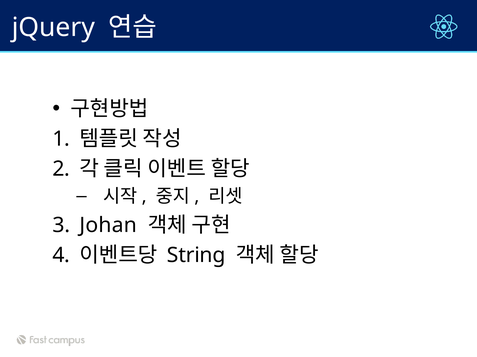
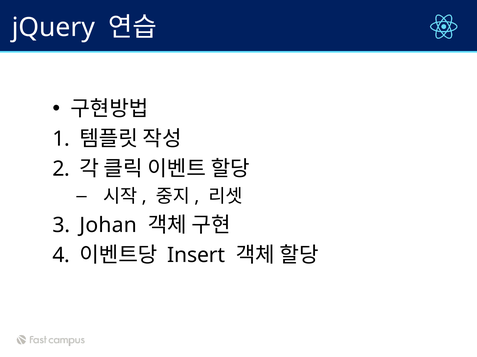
String: String -> Insert (196, 256)
